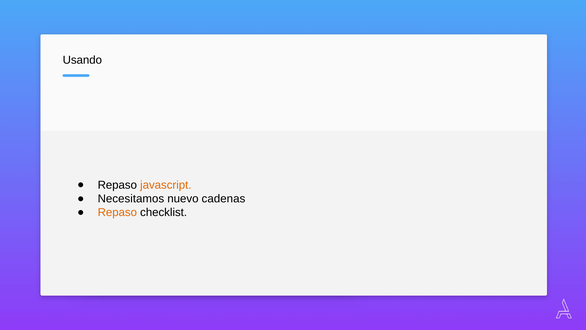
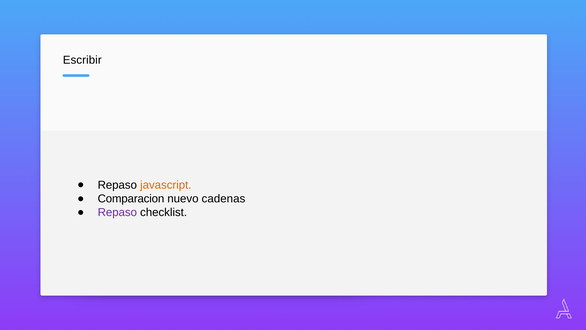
Usando: Usando -> Escribir (82, 60)
Necesitamos: Necesitamos -> Comparacion (131, 199)
Repaso colour: orange -> purple (117, 212)
